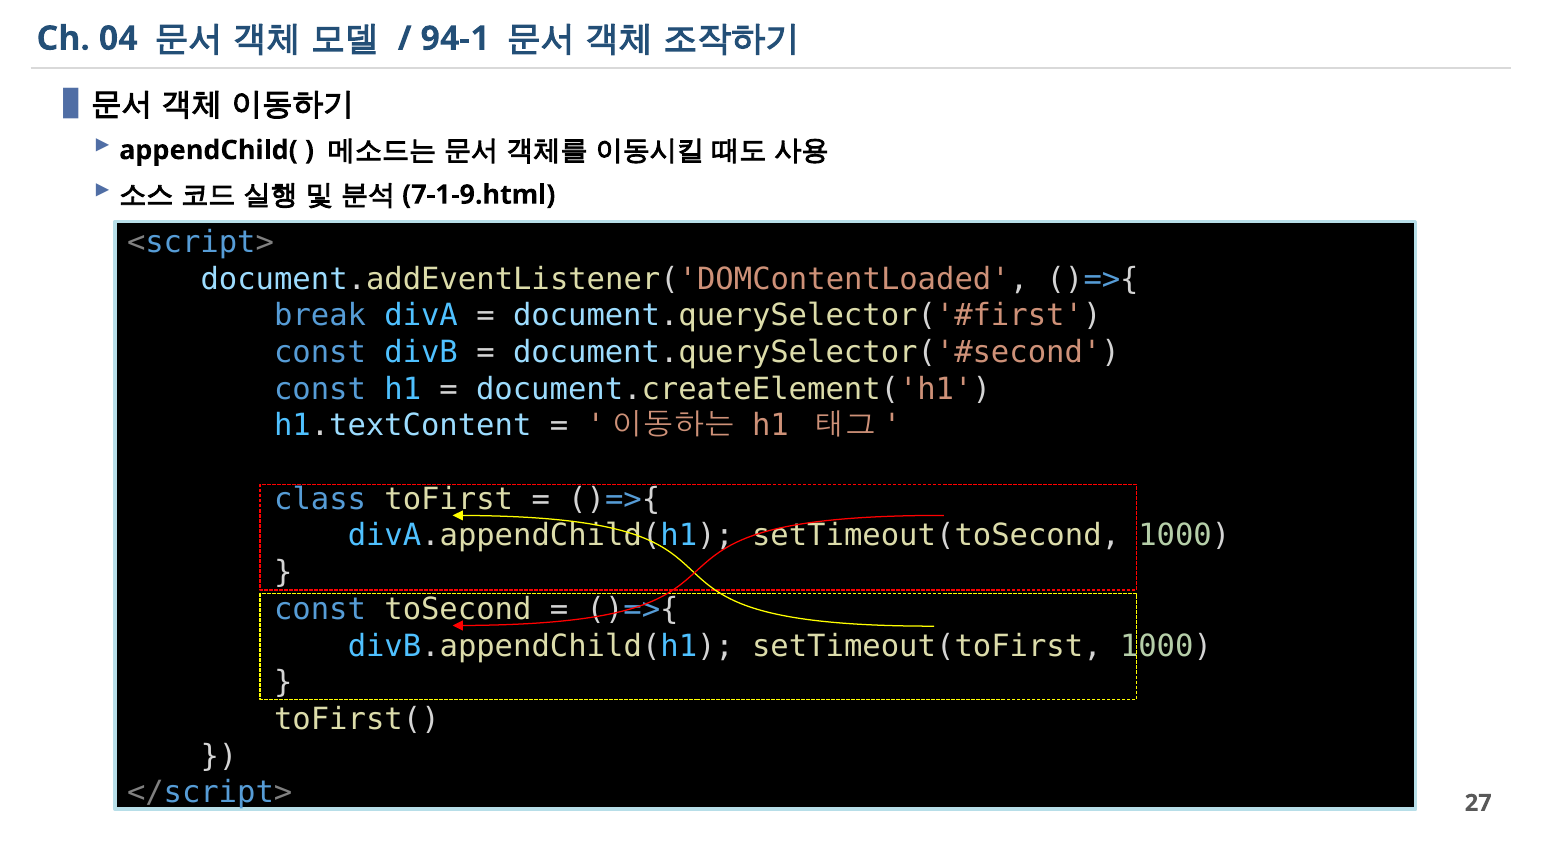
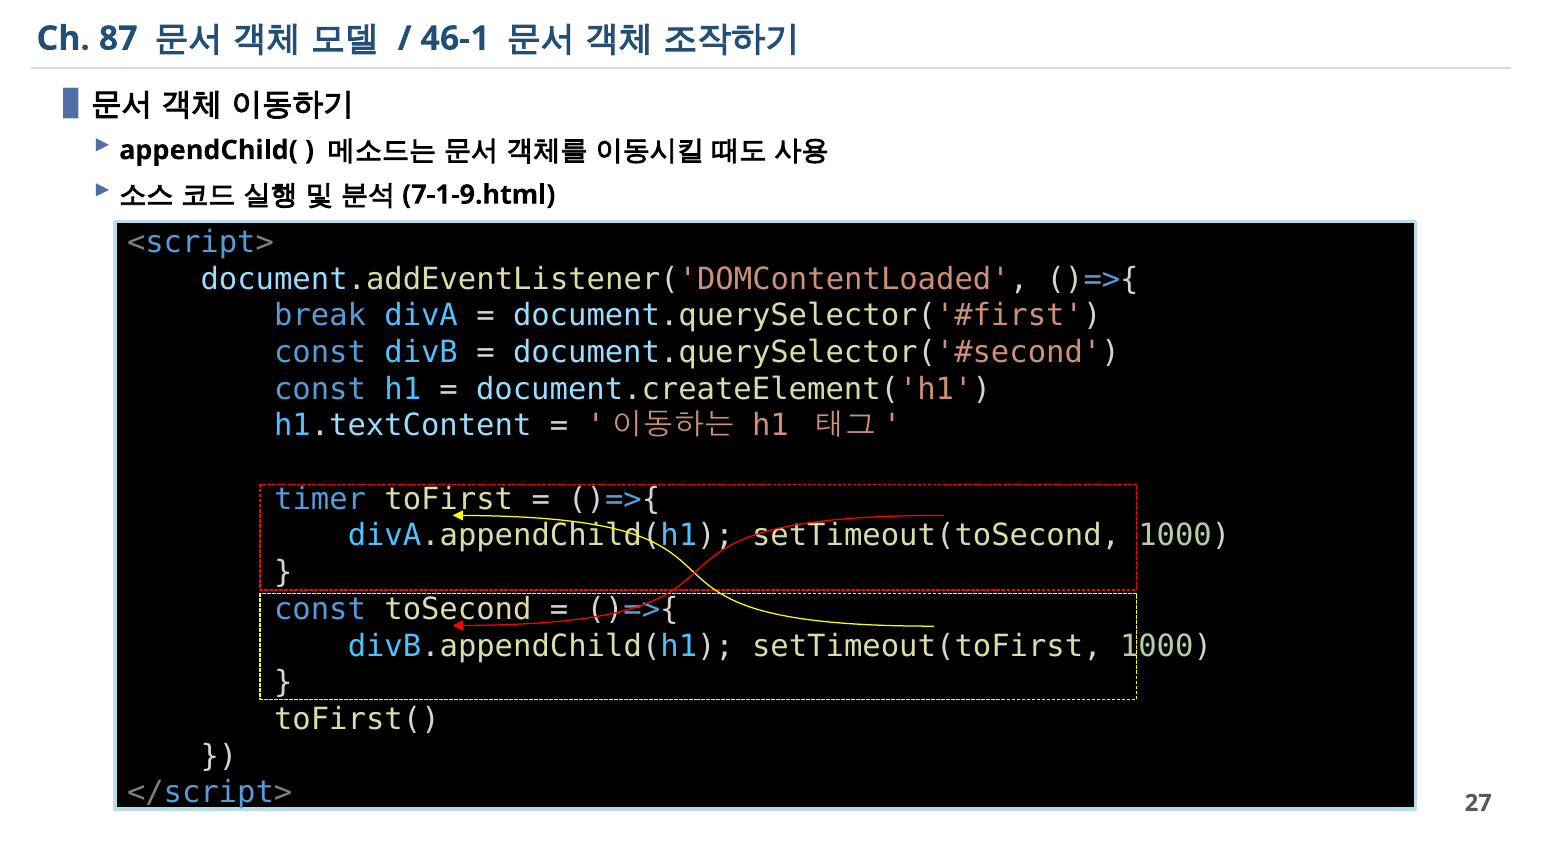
04: 04 -> 87 (118, 39)
94-1: 94-1 -> 46-1 (455, 39)
class: class -> timer (320, 499)
